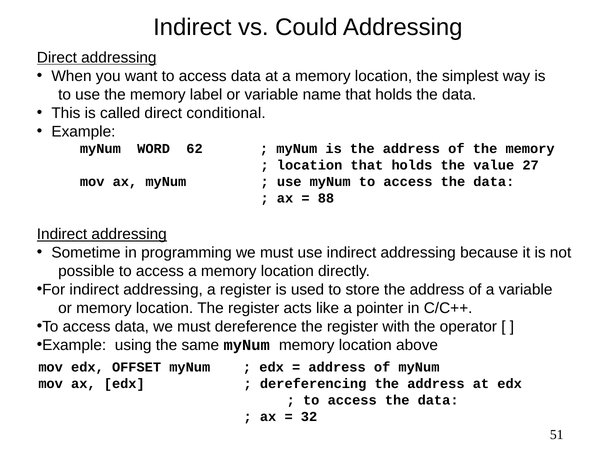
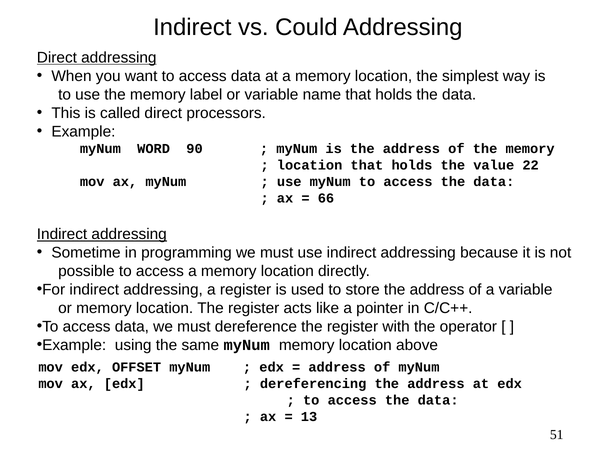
conditional: conditional -> processors (226, 113)
62: 62 -> 90 (195, 149)
27: 27 -> 22 (531, 165)
88: 88 -> 66 (326, 198)
32: 32 -> 13 (309, 417)
